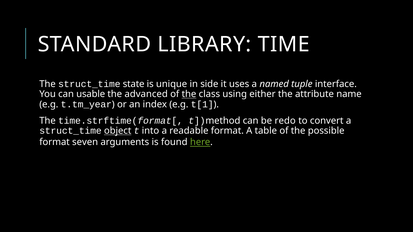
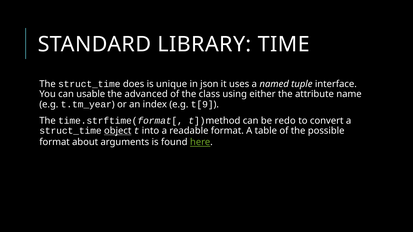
state: state -> does (134, 84)
side: side -> json (209, 84)
the underline: present -> none (189, 94)
t[1: t[1 -> t[9 (202, 104)
seven: seven -> about (85, 142)
